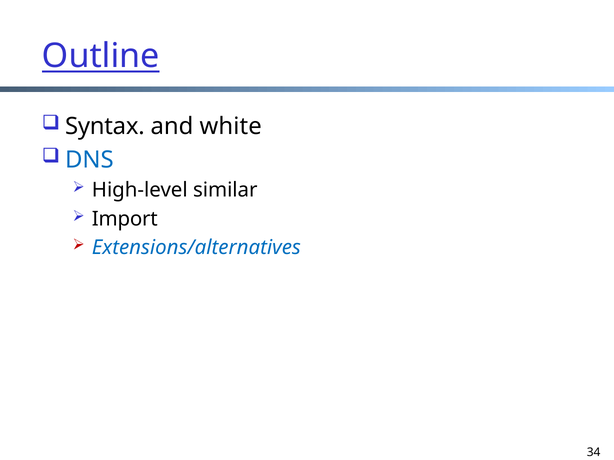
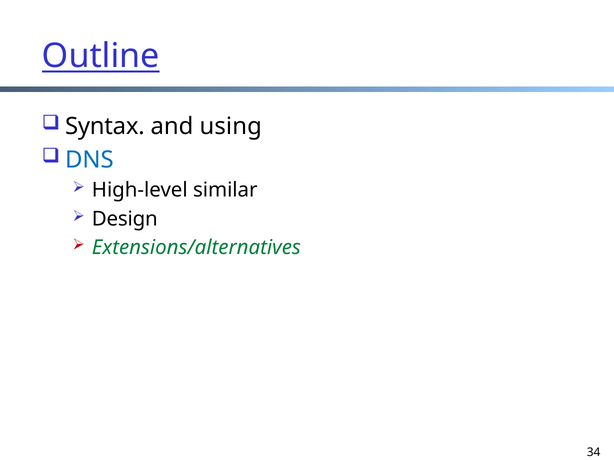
white: white -> using (231, 127)
Import: Import -> Design (125, 219)
Extensions/alternatives colour: blue -> green (196, 248)
